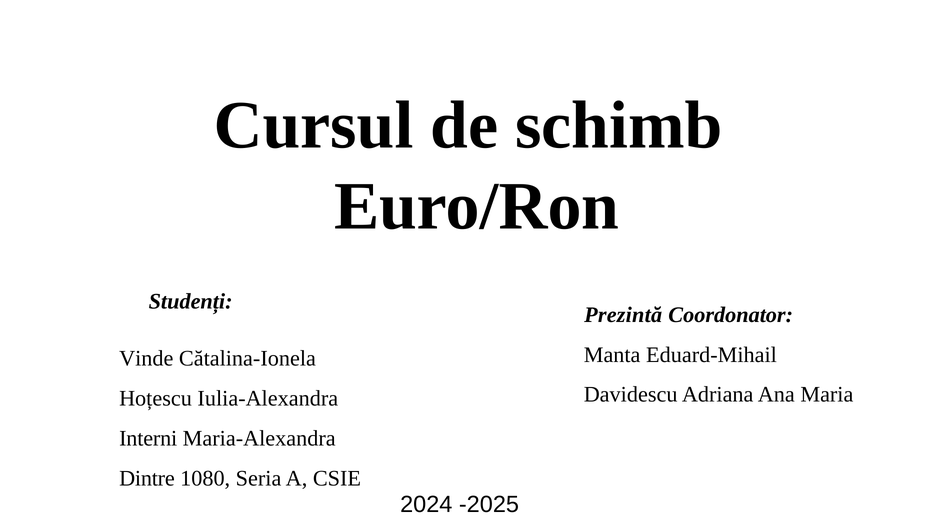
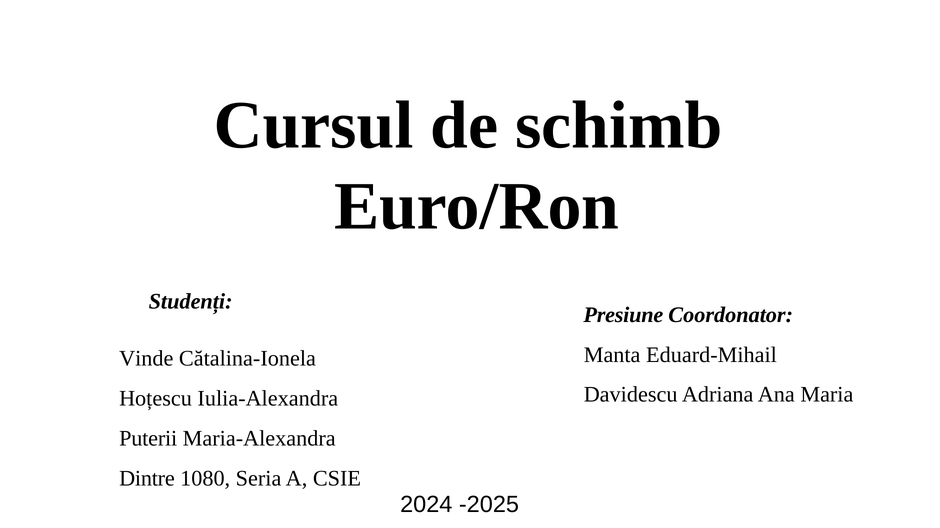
Prezintă: Prezintă -> Presiune (623, 315)
Interni: Interni -> Puterii (148, 439)
